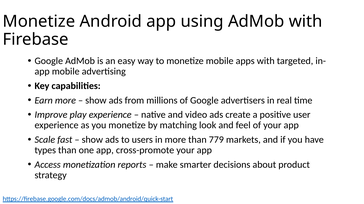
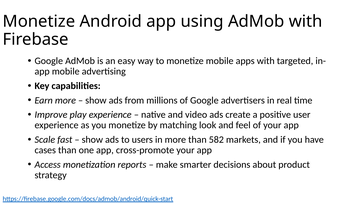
779: 779 -> 582 (216, 140)
types: types -> cases (45, 151)
